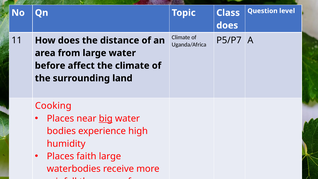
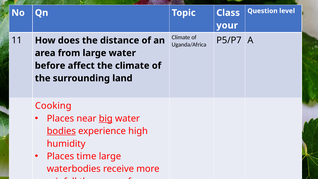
does: does -> your (227, 25)
bodies underline: none -> present (61, 131)
faith: faith -> time (86, 156)
